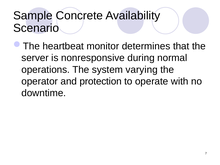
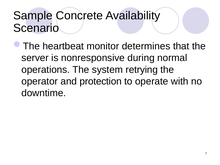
varying: varying -> retrying (142, 70)
